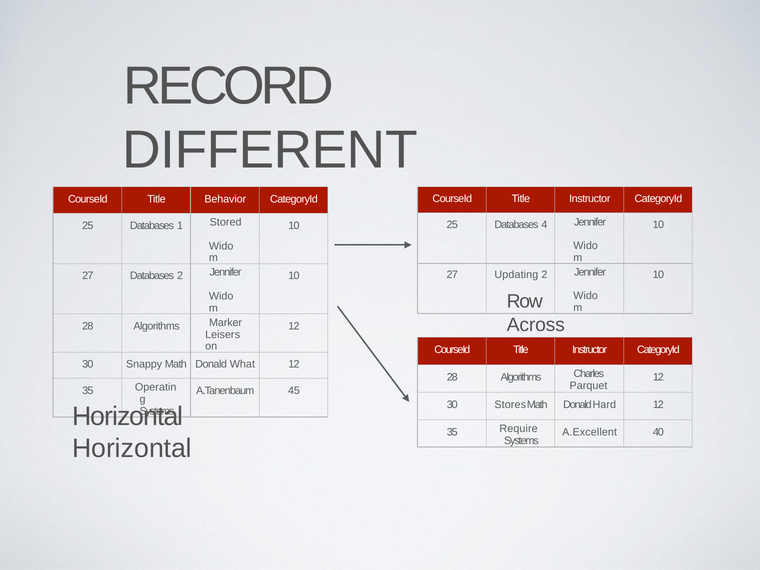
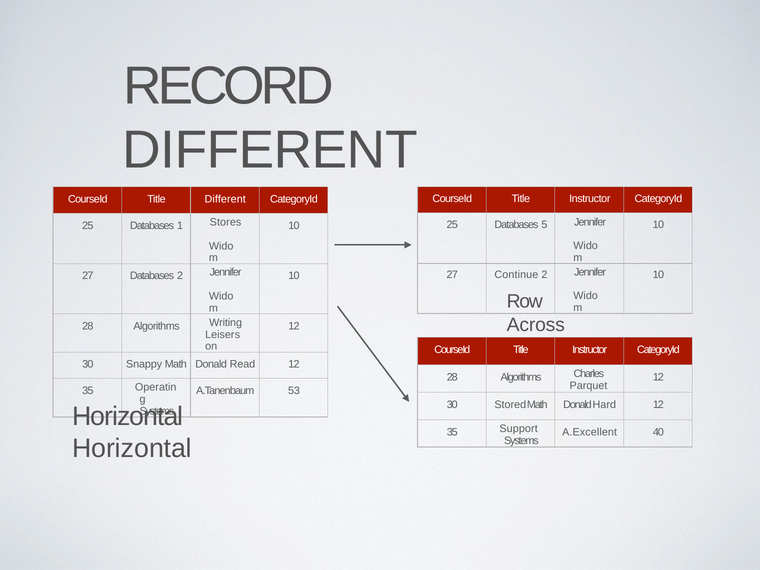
Title Behavior: Behavior -> Different (225, 199)
4: 4 -> 5 (544, 225)
Stored: Stored -> Stores (226, 222)
Updating: Updating -> Continue (516, 275)
Marker: Marker -> Writing (226, 323)
What: What -> Read (242, 364)
45: 45 -> 53 (294, 391)
Stores: Stores -> Stored (510, 405)
Require: Require -> Support (519, 429)
